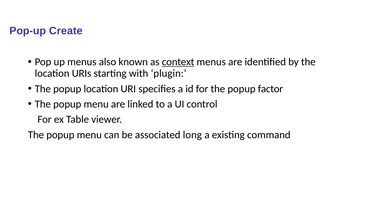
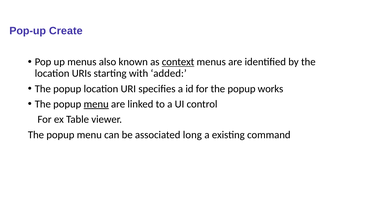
plugin: plugin -> added (169, 73)
factor: factor -> works (270, 89)
menu underline: none -> present (96, 104)
